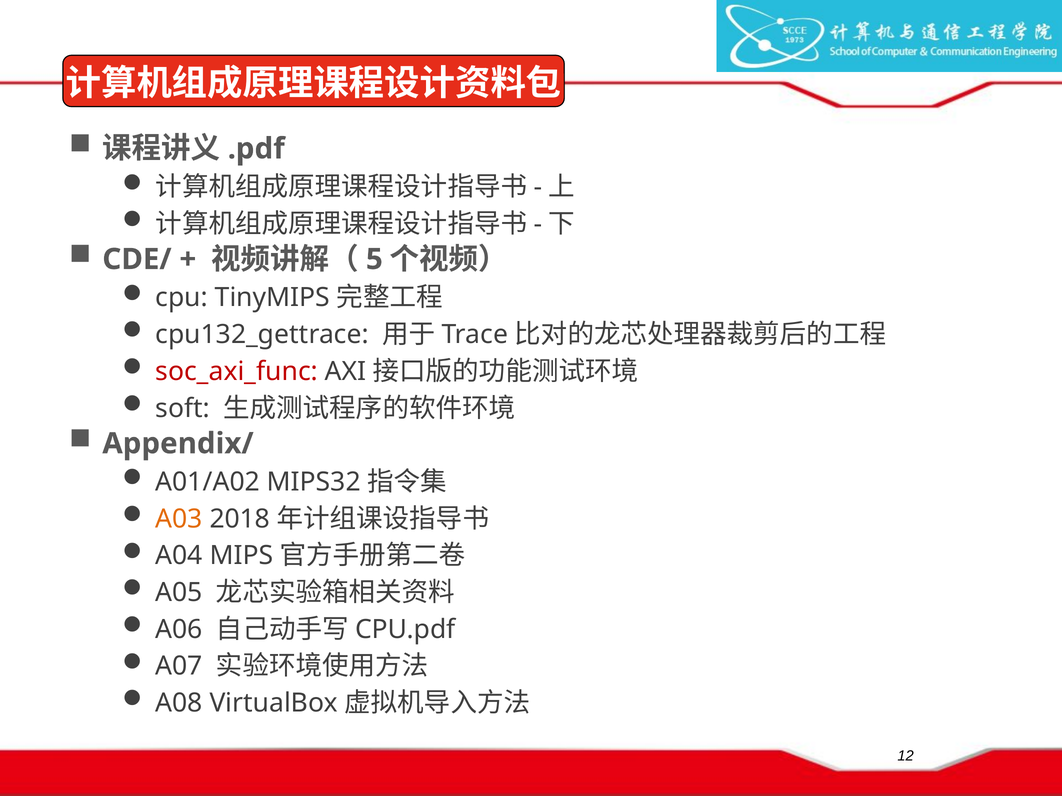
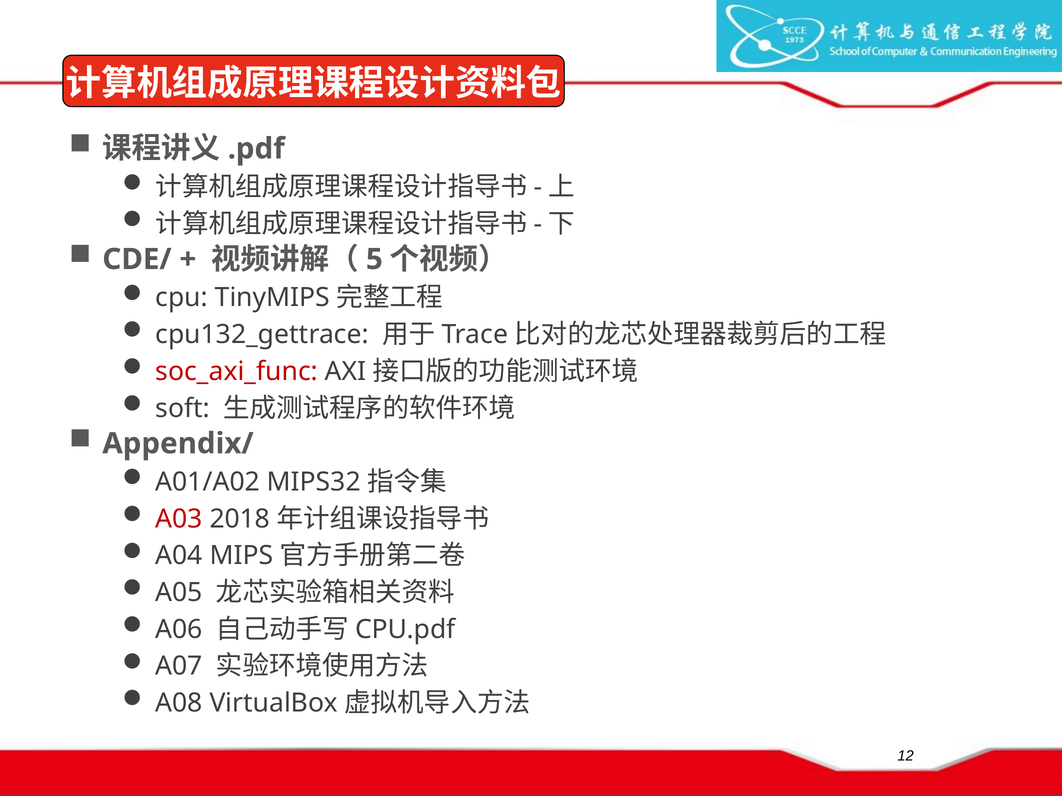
A03 colour: orange -> red (179, 519)
